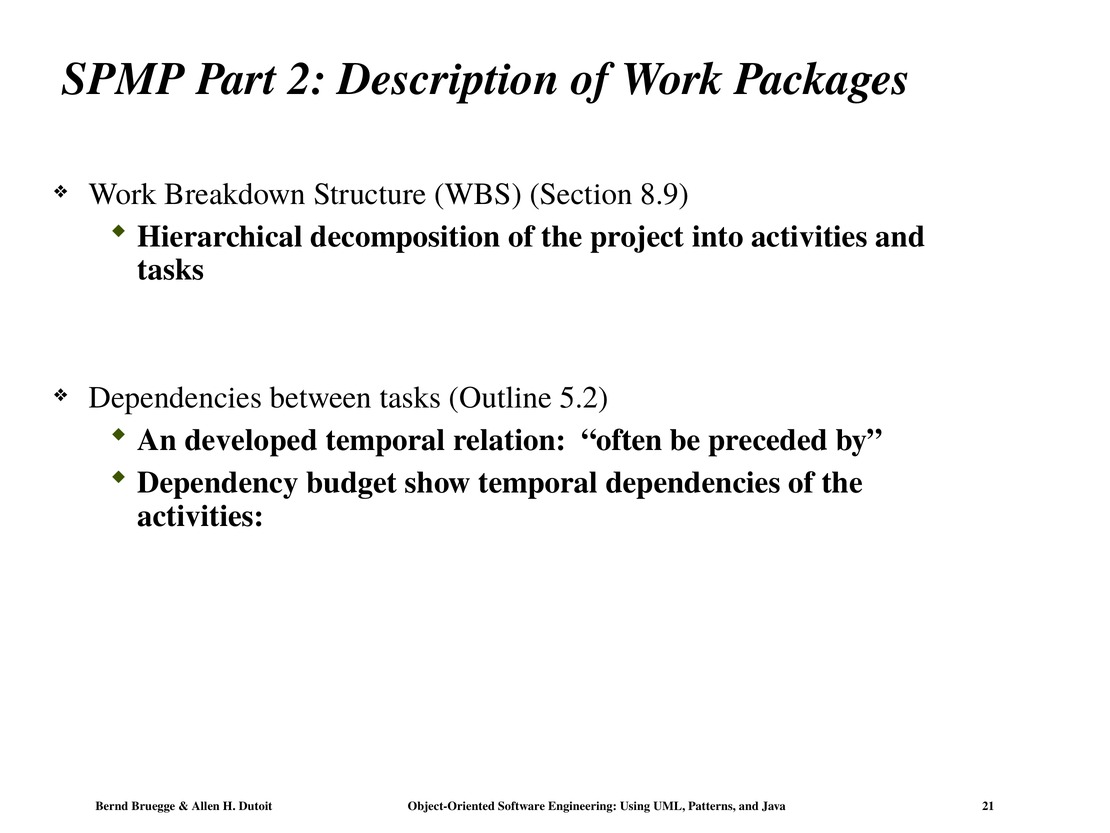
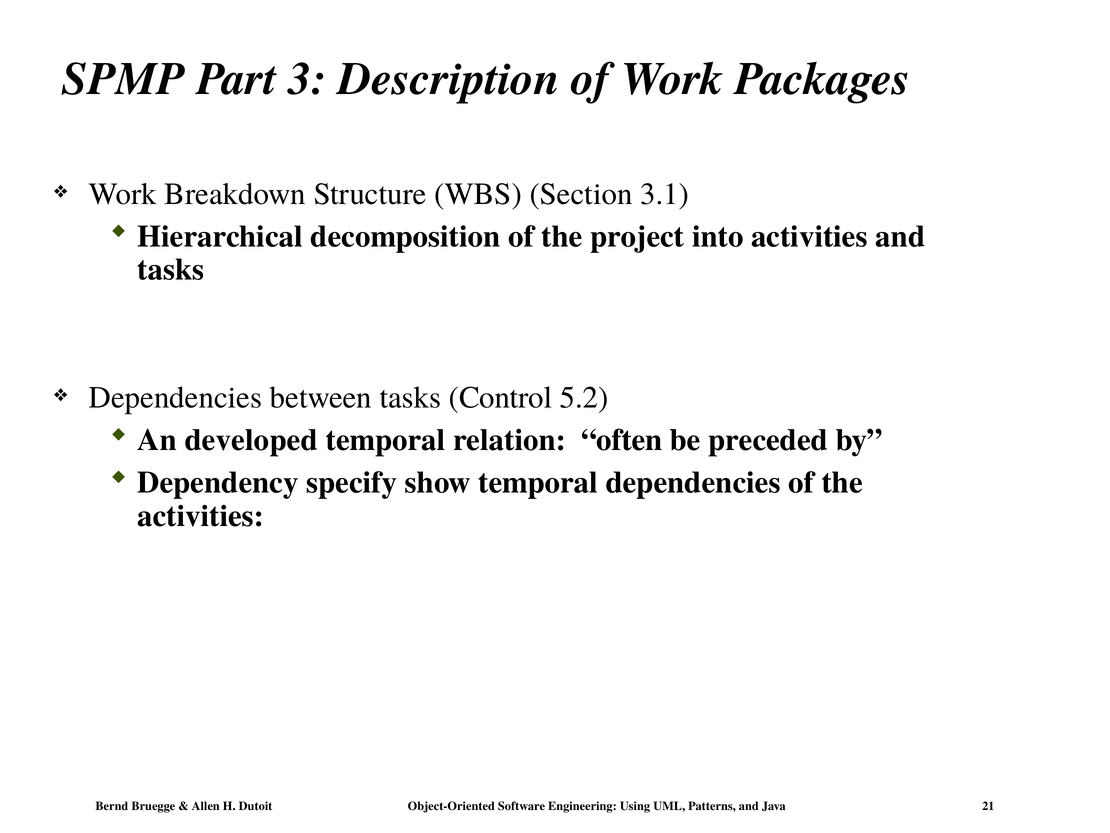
2: 2 -> 3 (308, 79)
8.9: 8.9 -> 3.1 (665, 194)
Outline: Outline -> Control (501, 397)
budget: budget -> specify (352, 482)
